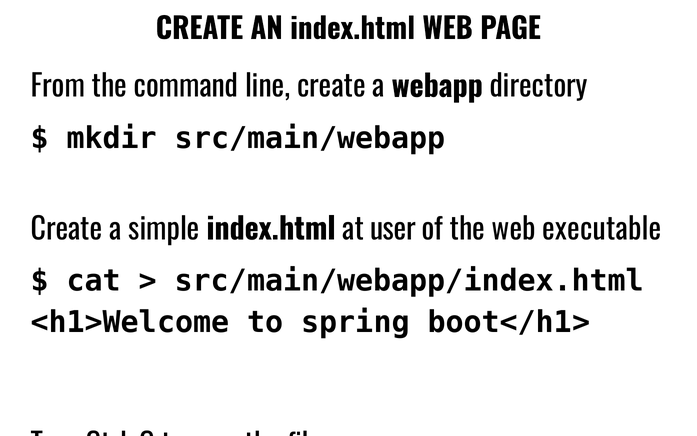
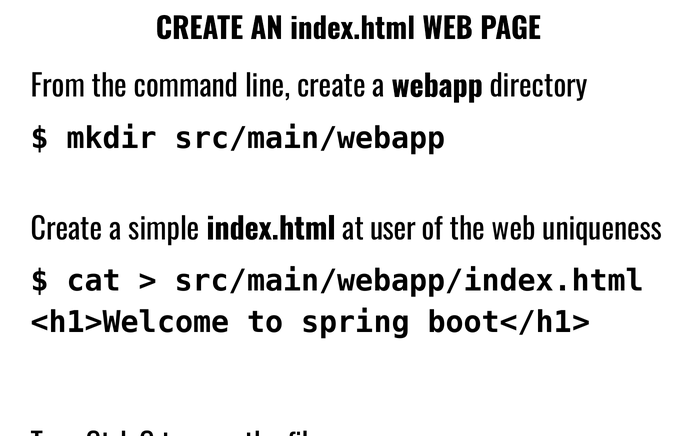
executable: executable -> uniqueness (602, 229)
